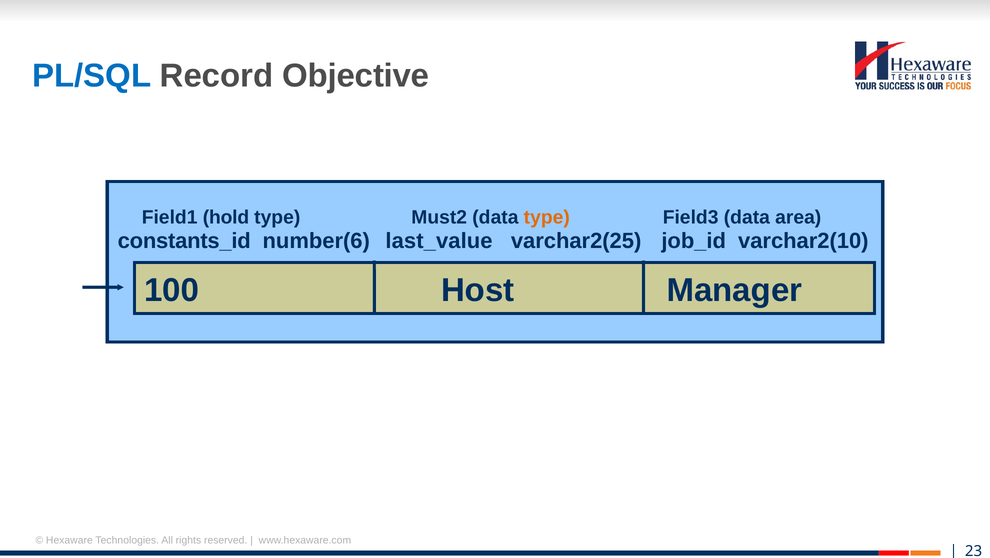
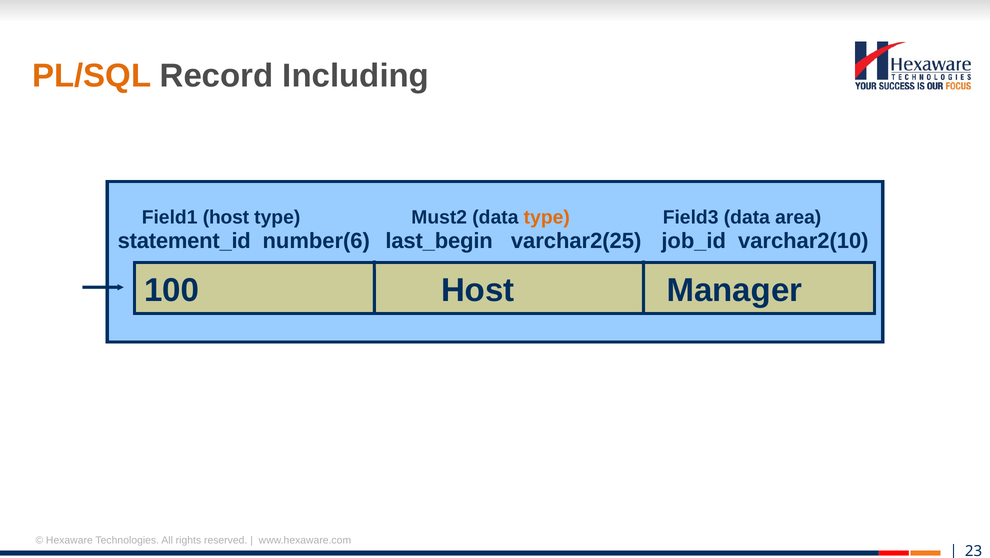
PL/SQL colour: blue -> orange (92, 76)
Objective: Objective -> Including (356, 76)
Field1 hold: hold -> host (226, 217)
constants_id: constants_id -> statement_id (184, 241)
last_value: last_value -> last_begin (439, 241)
